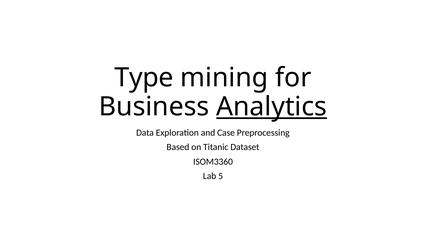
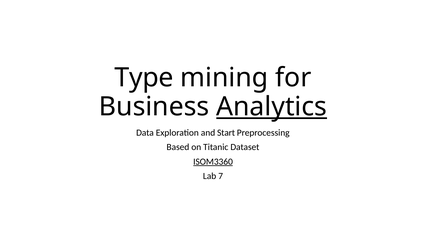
Case: Case -> Start (226, 132)
ISOM3360 underline: none -> present (213, 161)
5: 5 -> 7 (221, 176)
